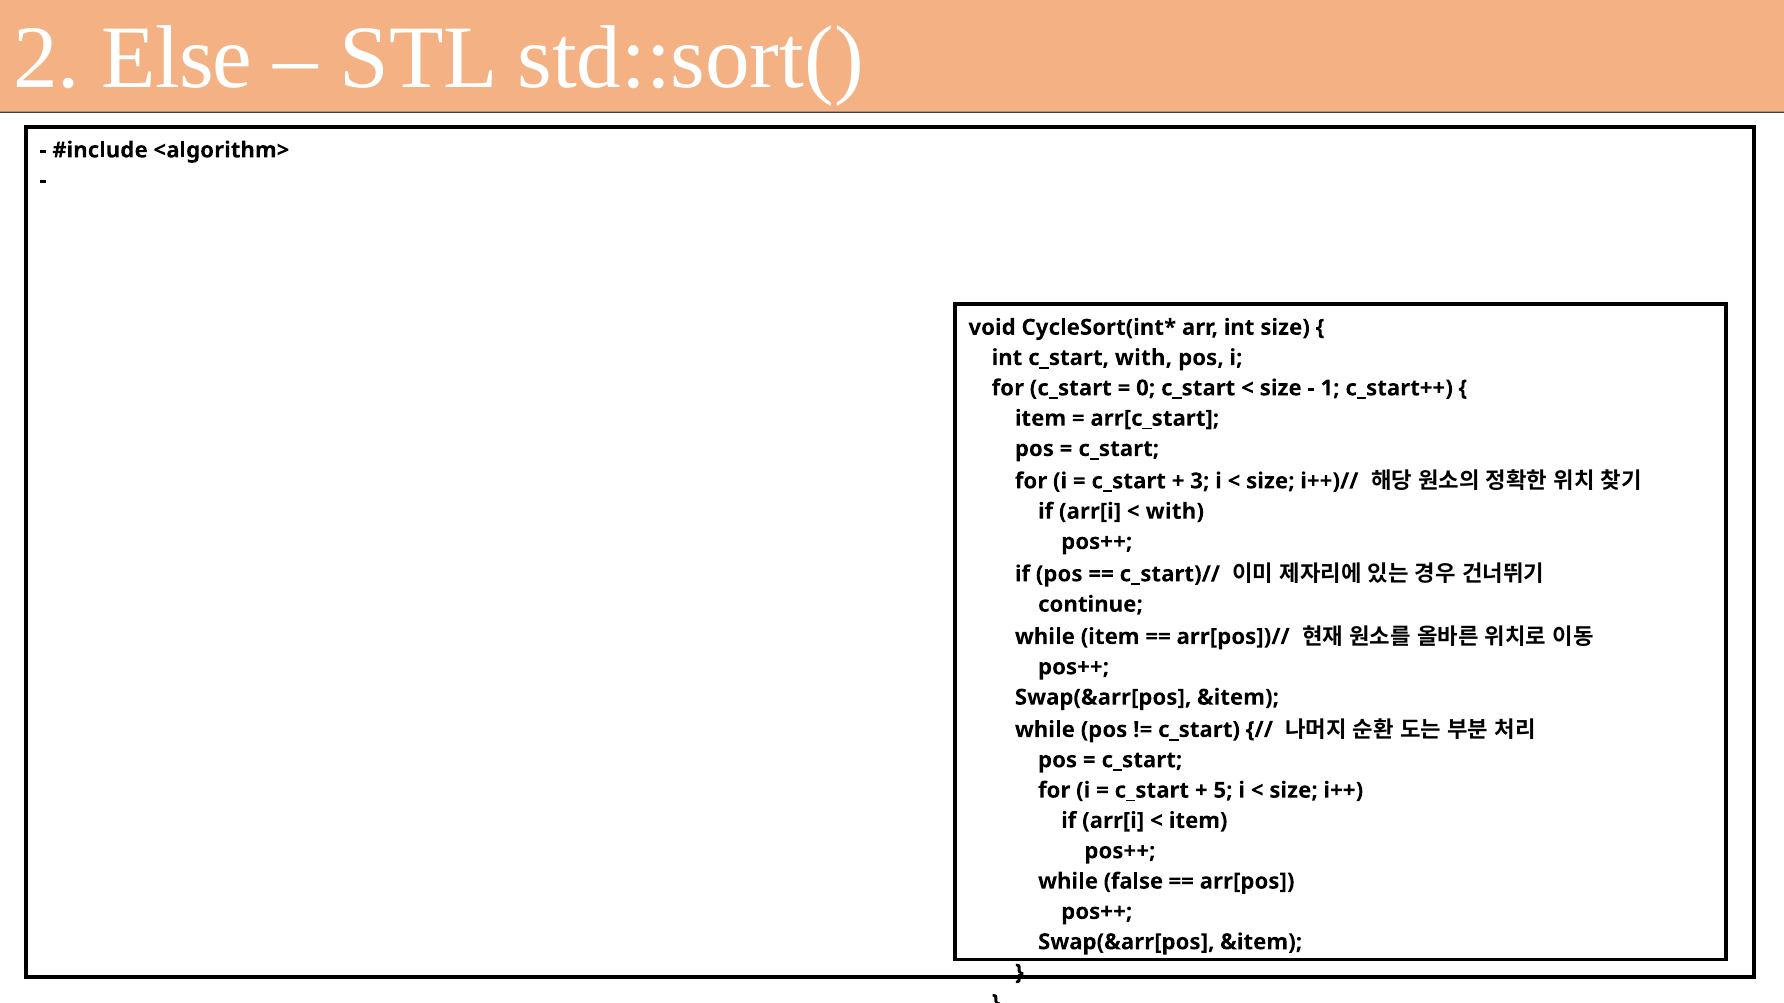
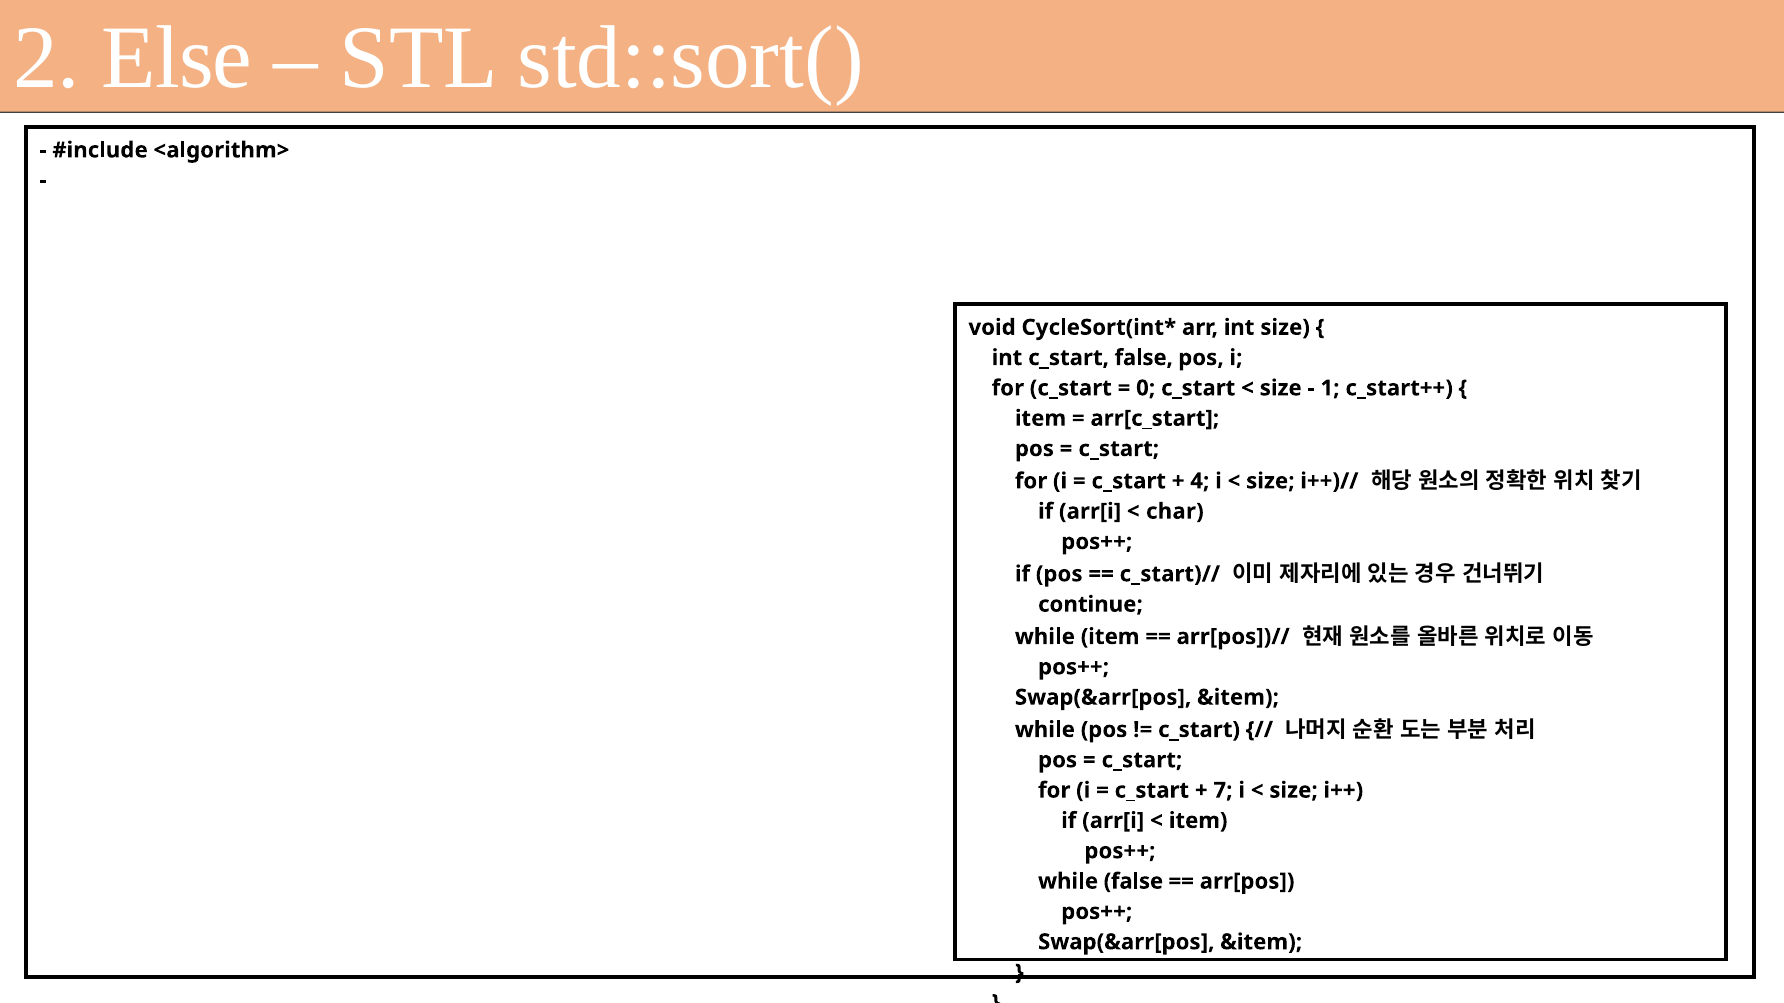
with: with -> false (1144, 358)
3: 3 -> 4 (1200, 481)
with: with -> char (1175, 512)
5: 5 -> 7 (1223, 791)
